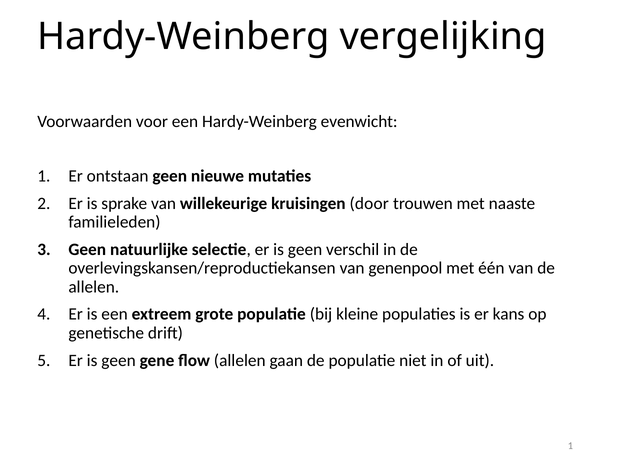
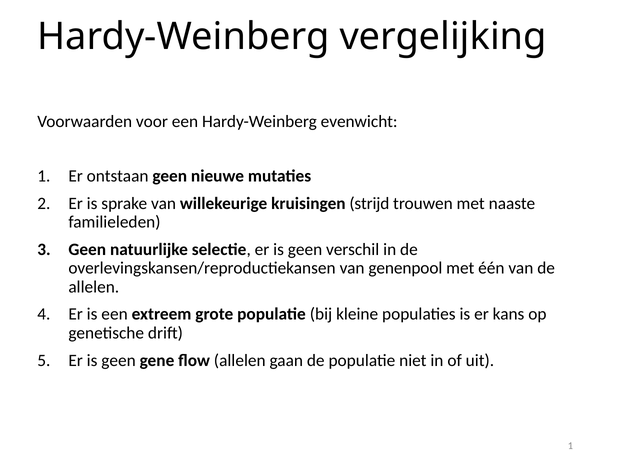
door: door -> strijd (369, 203)
